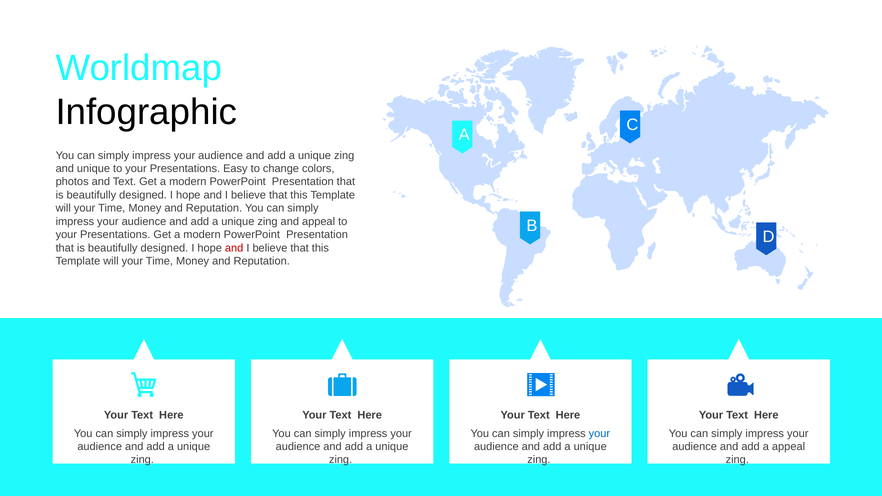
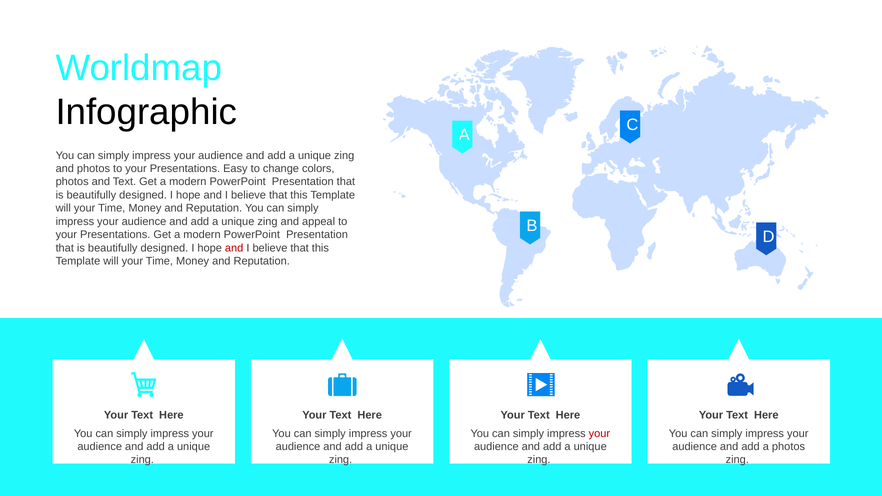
and unique: unique -> photos (93, 169)
your colour: blue -> red (599, 433)
a appeal: appeal -> photos (789, 447)
